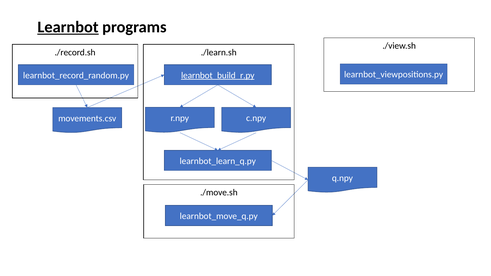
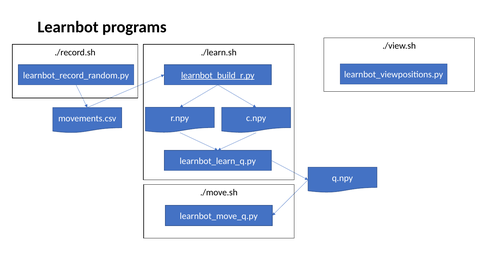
Learnbot underline: present -> none (68, 27)
